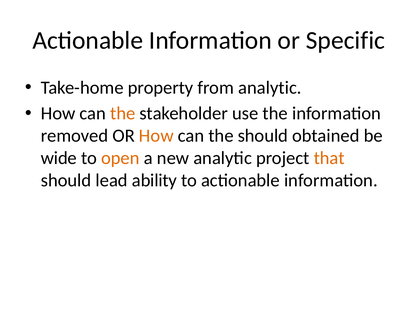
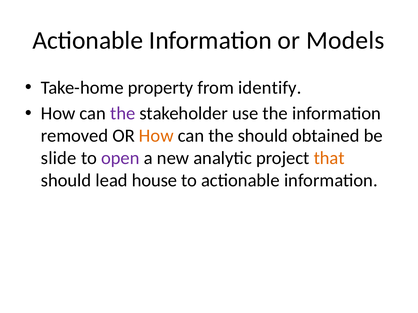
Specific: Specific -> Models (345, 40)
from analytic: analytic -> identify (270, 88)
the colour: orange -> purple (123, 114)
wide: wide -> slide (59, 158)
open colour: orange -> purple (120, 158)
ability: ability -> house (154, 181)
